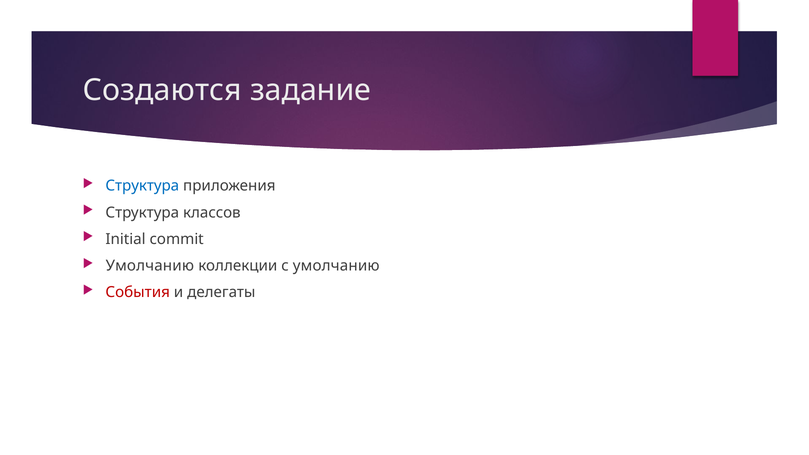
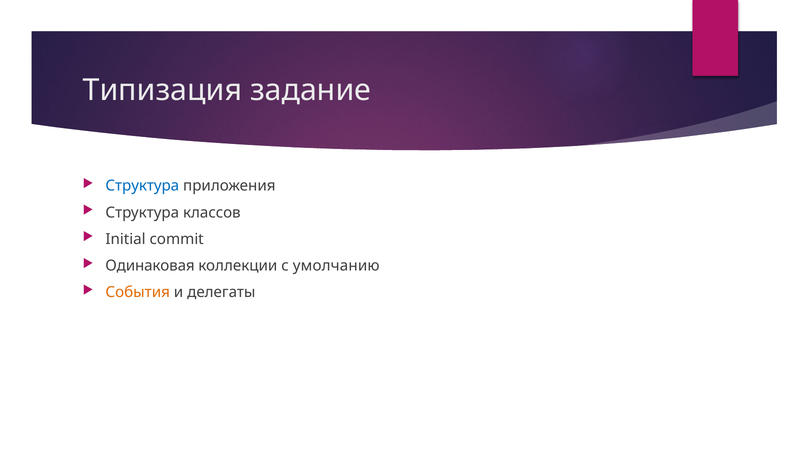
Создаются: Создаются -> Типизация (162, 90)
Умолчанию: Умолчанию -> Одинаковая (150, 266)
События colour: red -> orange (138, 292)
